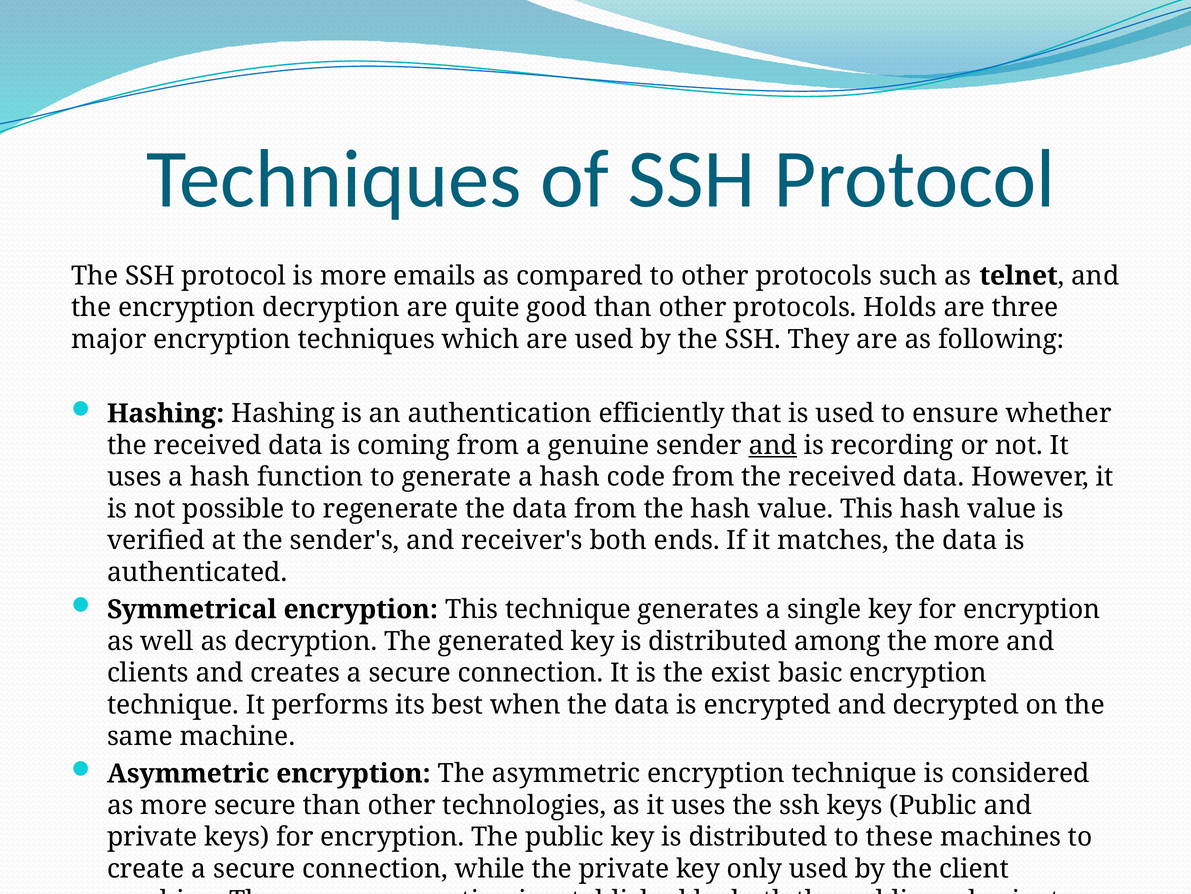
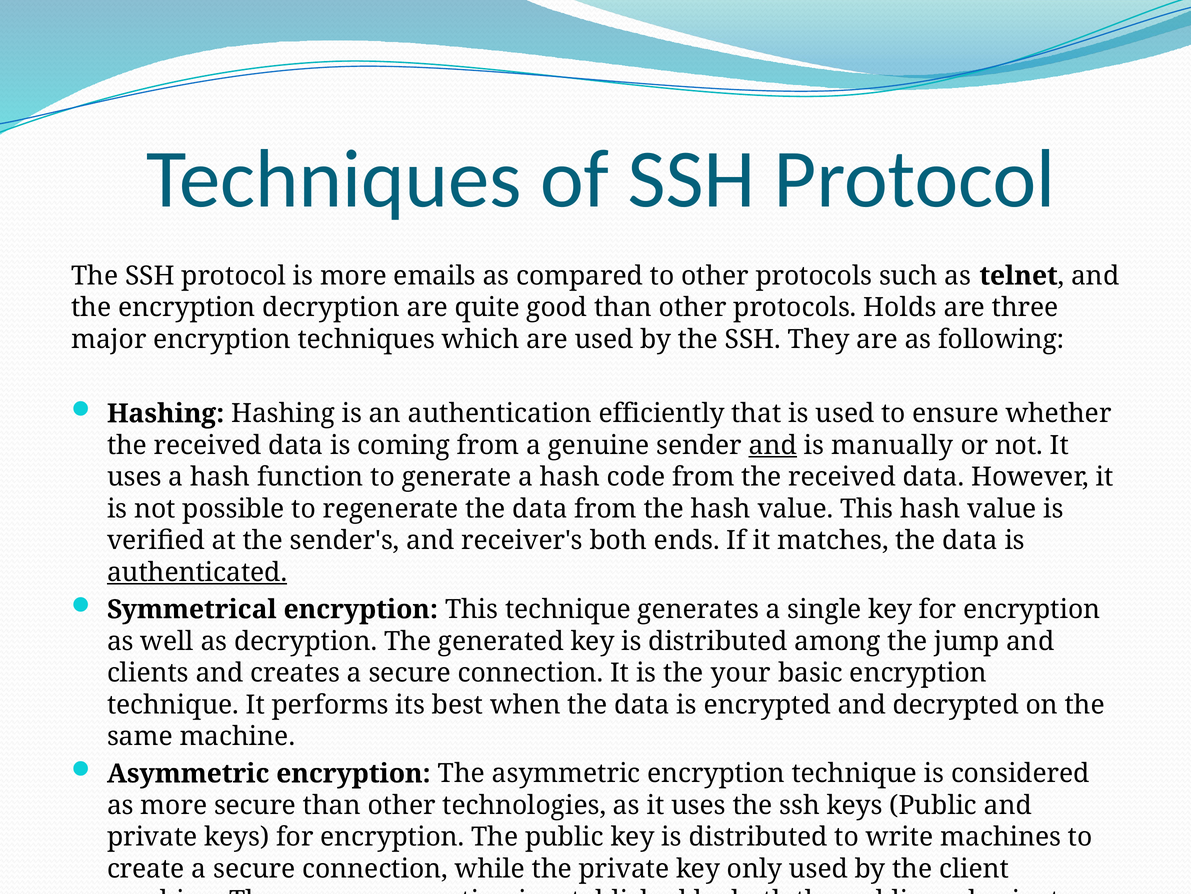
recording: recording -> manually (892, 445)
authenticated underline: none -> present (197, 572)
the more: more -> jump (967, 641)
exist: exist -> your (741, 672)
these: these -> write (900, 837)
